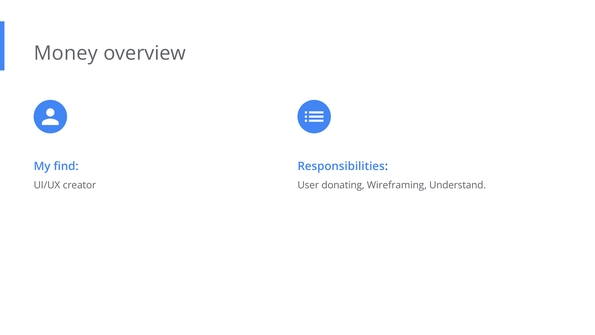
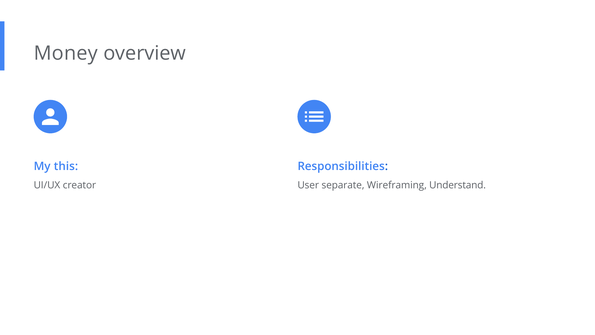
find: find -> this (66, 166)
donating: donating -> separate (343, 185)
